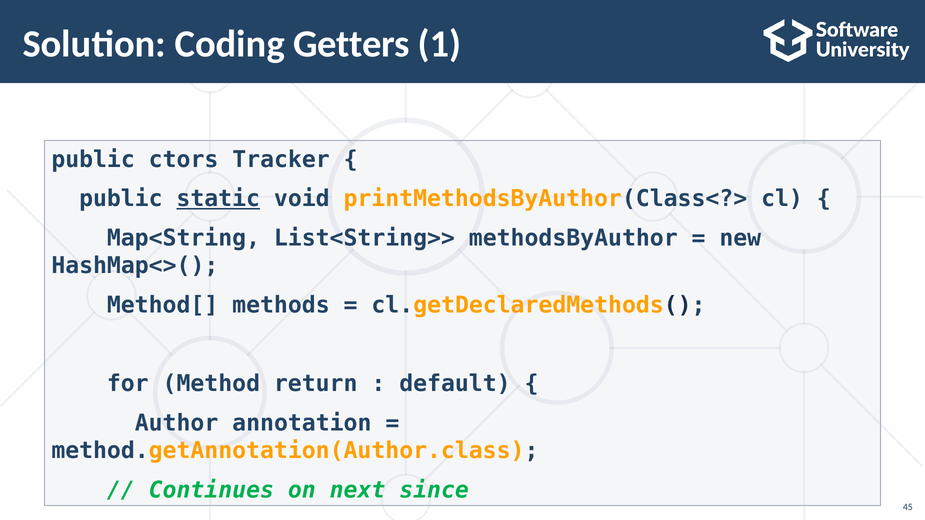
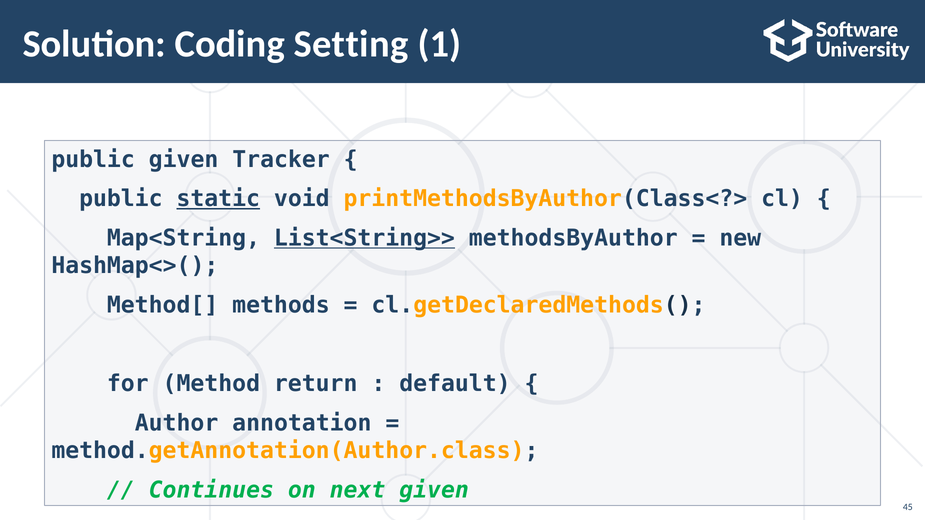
Getters: Getters -> Setting (351, 44)
public ctors: ctors -> given (184, 160)
List<String>> underline: none -> present (364, 238)
next since: since -> given (434, 490)
